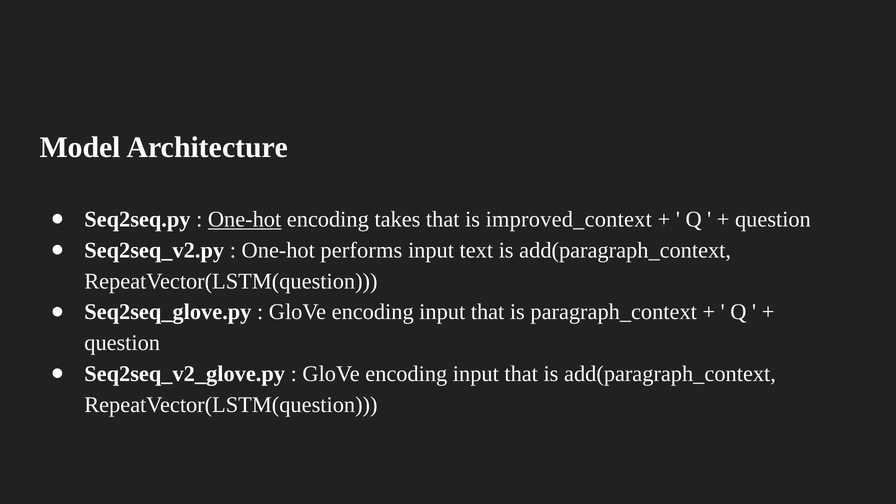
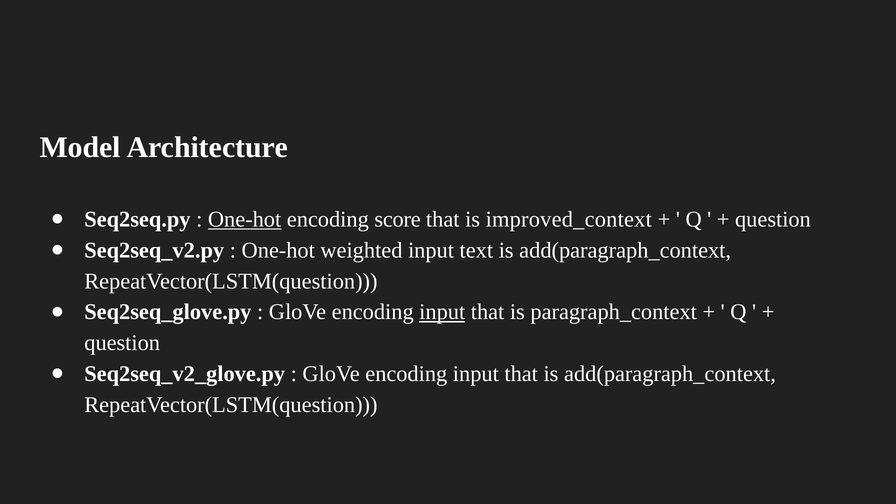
takes: takes -> score (398, 219)
performs: performs -> weighted (361, 250)
input underline: none -> present (442, 312)
